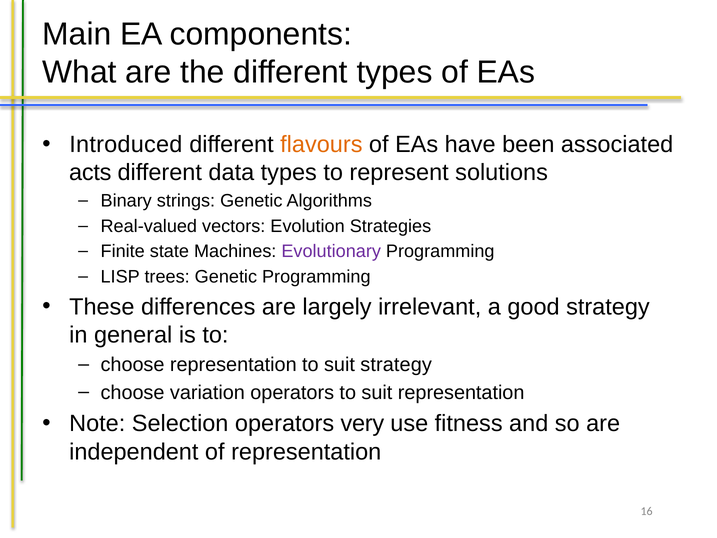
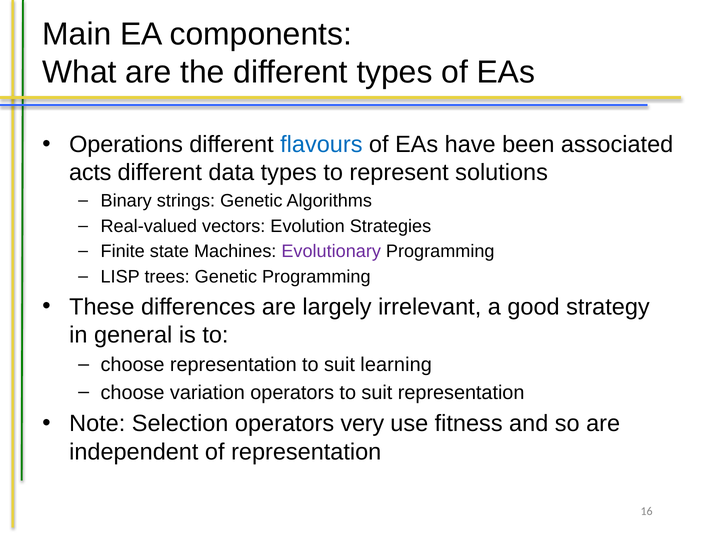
Introduced: Introduced -> Operations (126, 144)
flavours colour: orange -> blue (321, 144)
suit strategy: strategy -> learning (396, 365)
